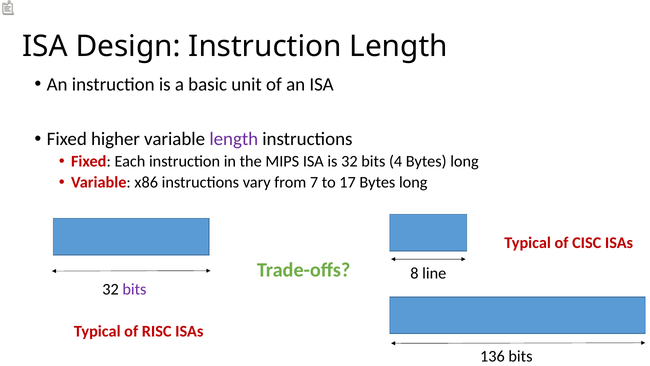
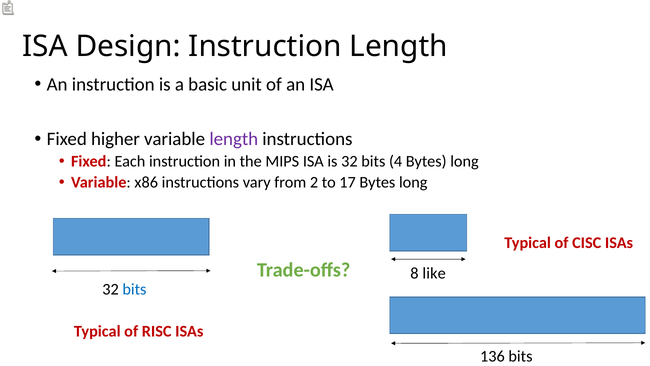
7: 7 -> 2 (314, 182)
line: line -> like (434, 273)
bits colour: purple -> blue (134, 289)
